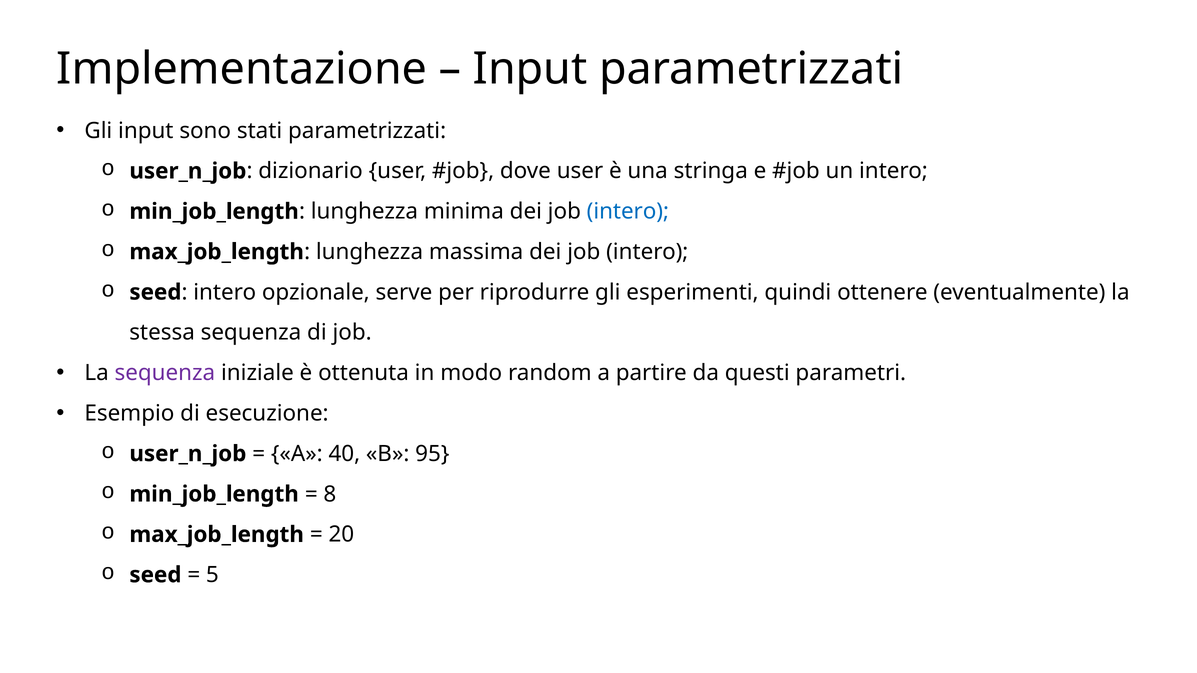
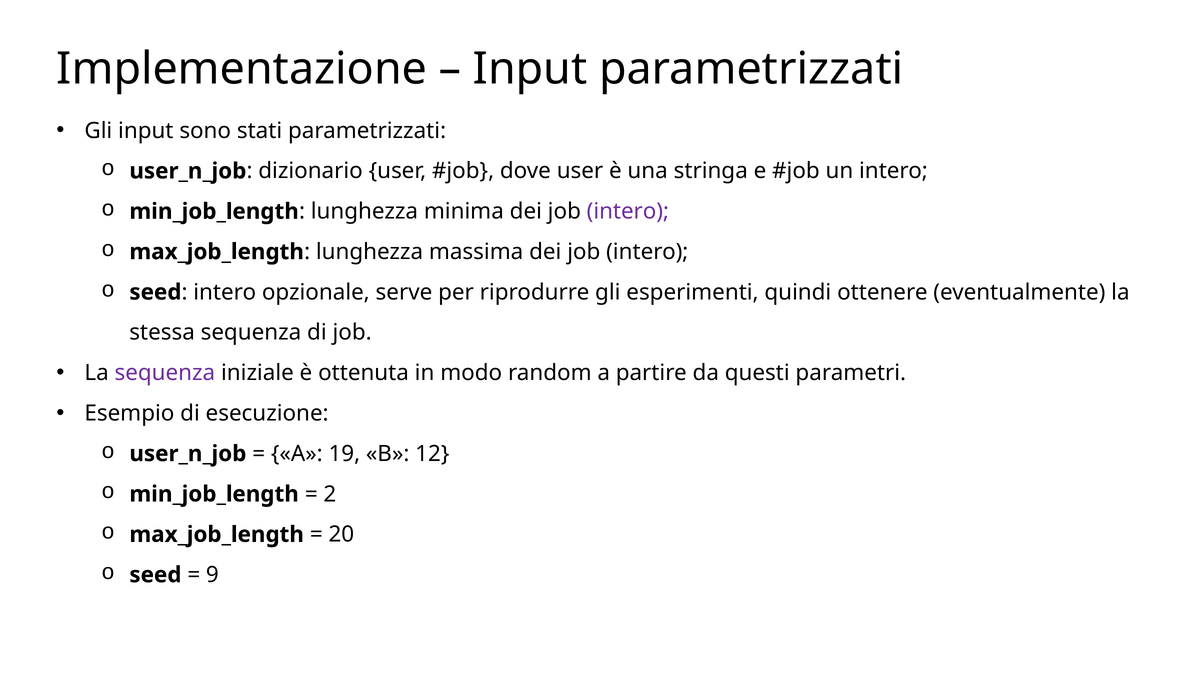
intero colour: blue -> purple (628, 212)
40: 40 -> 19 (344, 454)
95: 95 -> 12 (432, 454)
8: 8 -> 2 (330, 494)
5: 5 -> 9 (212, 575)
